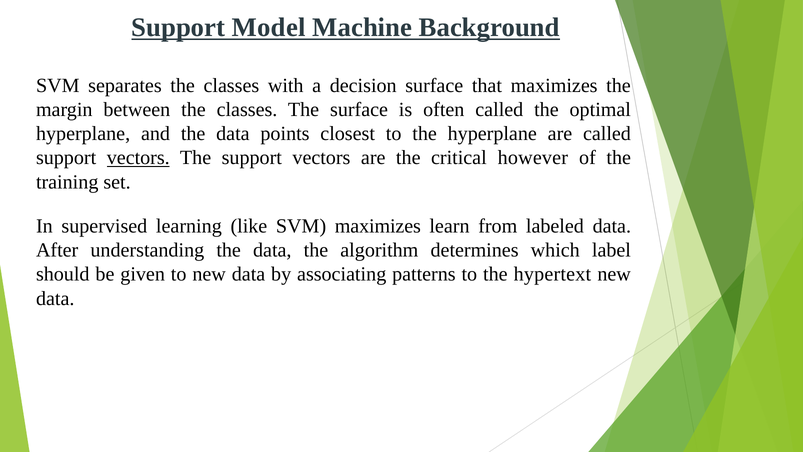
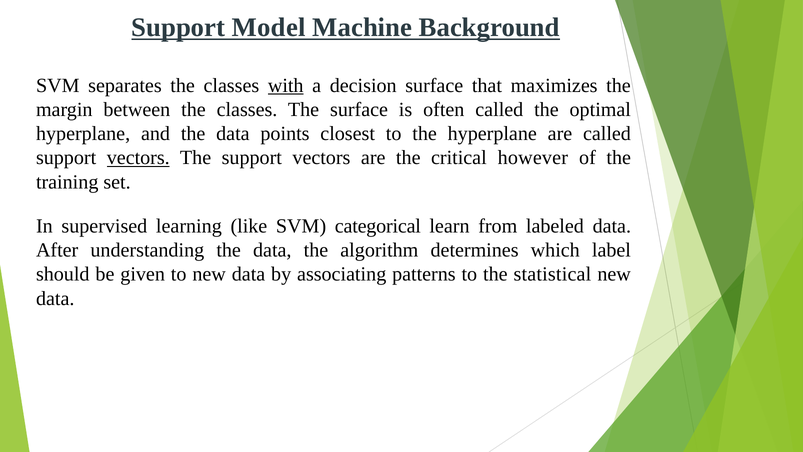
with underline: none -> present (286, 85)
SVM maximizes: maximizes -> categorical (378, 226)
hypertext: hypertext -> statistical (552, 274)
